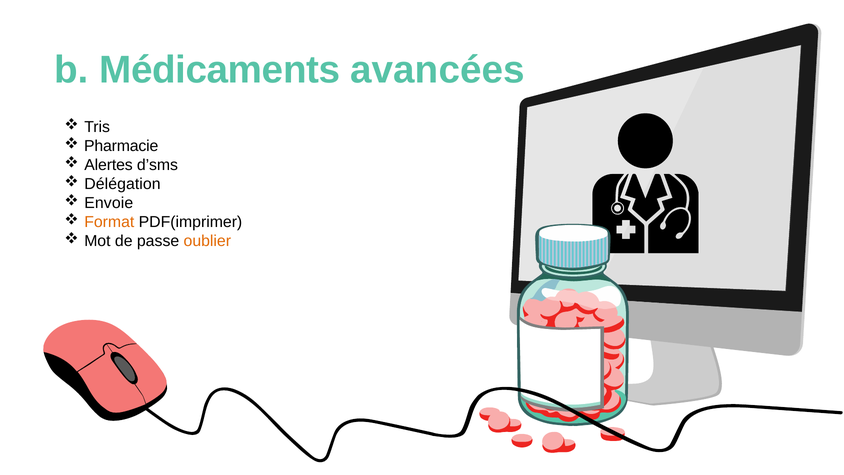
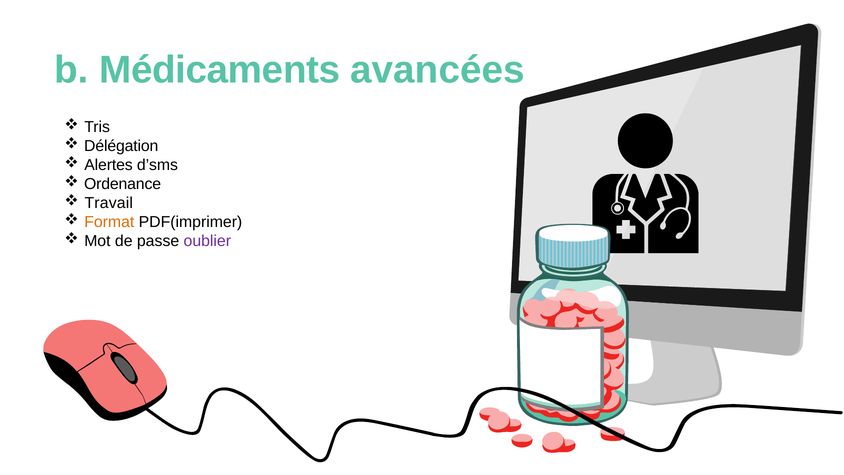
Pharmacie: Pharmacie -> Délégation (121, 146)
Délégation: Délégation -> Ordenance (123, 184)
Envoie: Envoie -> Travail (109, 203)
oublier colour: orange -> purple (207, 241)
